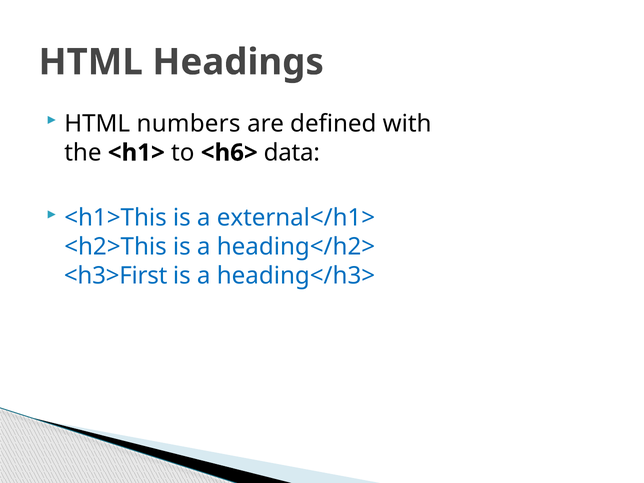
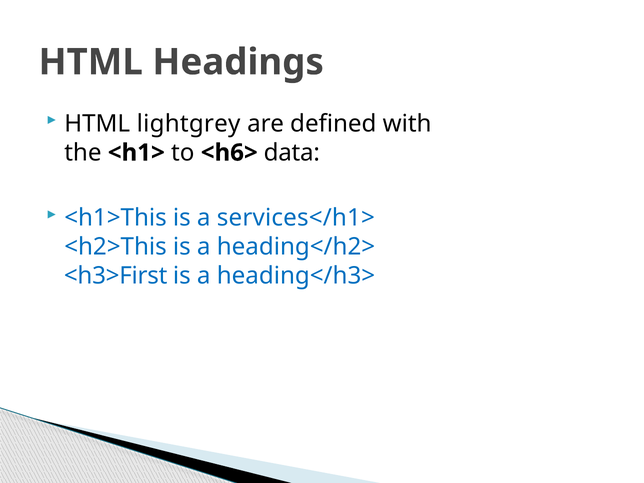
numbers: numbers -> lightgrey (189, 124)
external</h1>: external</h1> -> services</h1> (296, 218)
